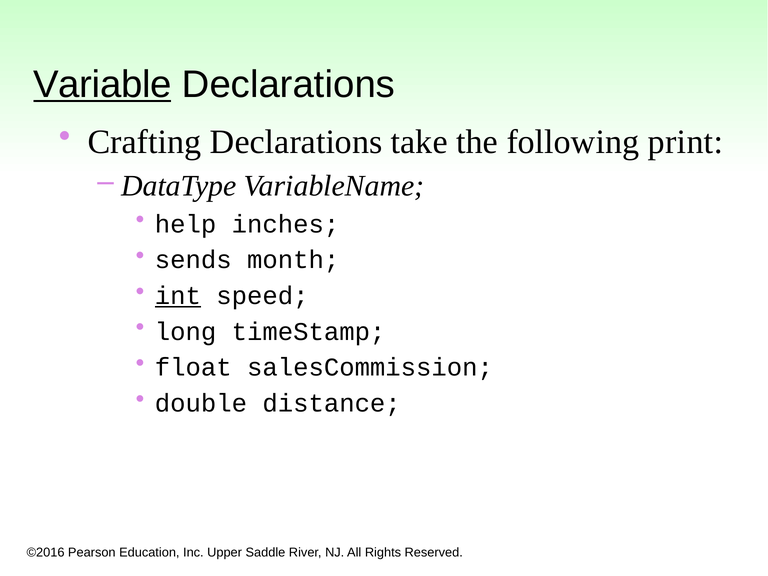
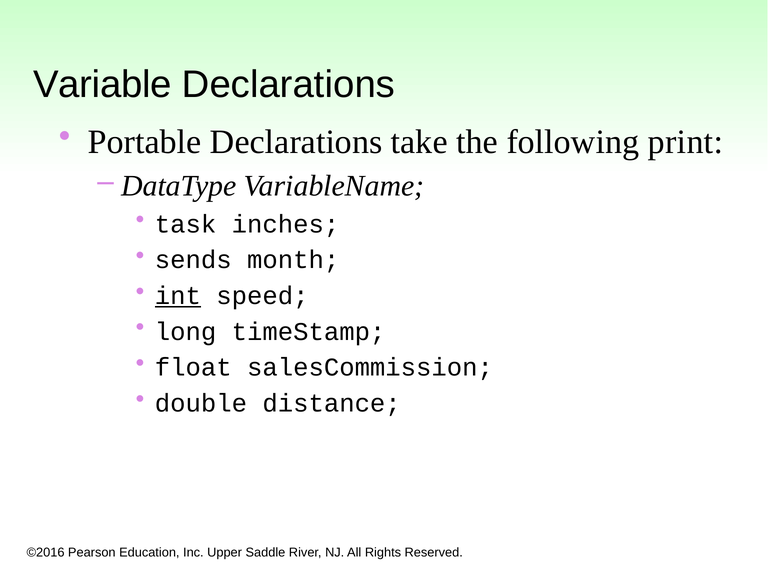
Variable underline: present -> none (102, 85)
Crafting: Crafting -> Portable (145, 142)
help: help -> task (186, 224)
